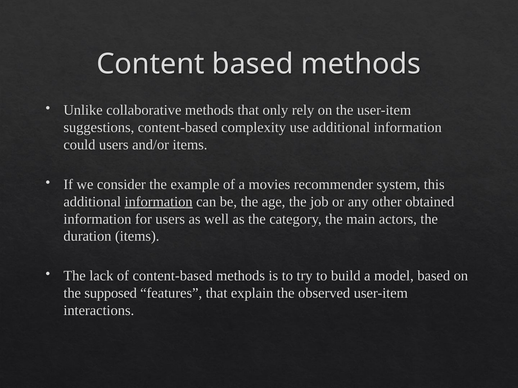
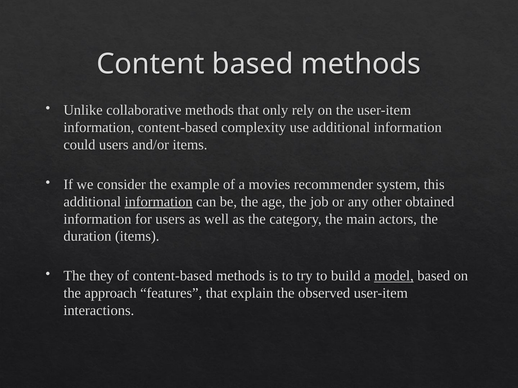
suggestions: suggestions -> information (99, 128)
lack: lack -> they (101, 276)
model underline: none -> present (394, 276)
supposed: supposed -> approach (111, 294)
